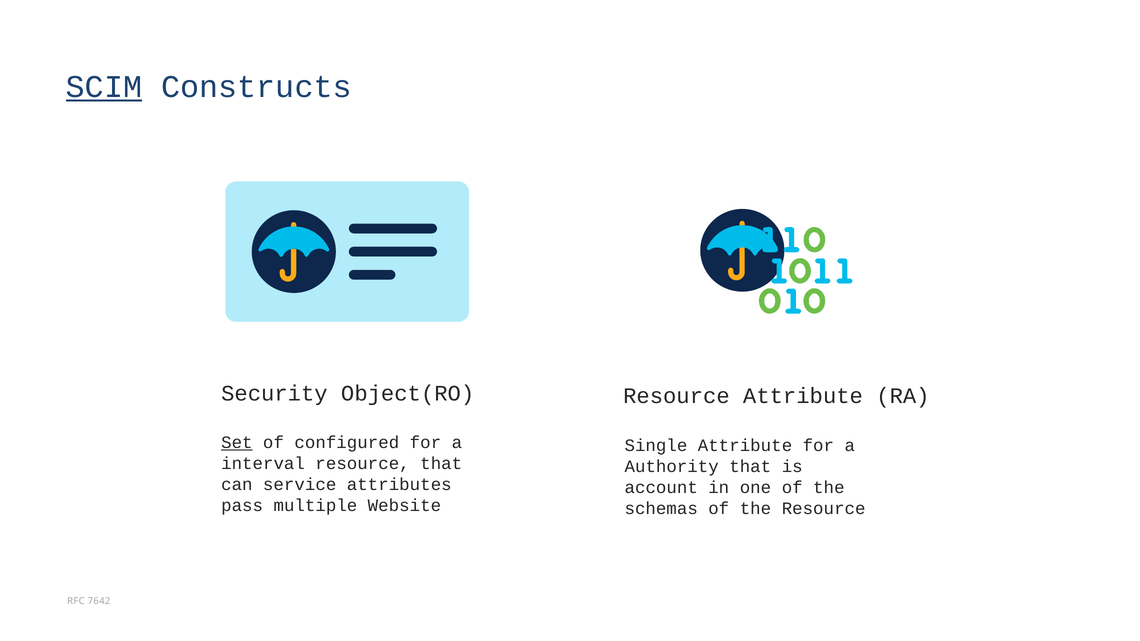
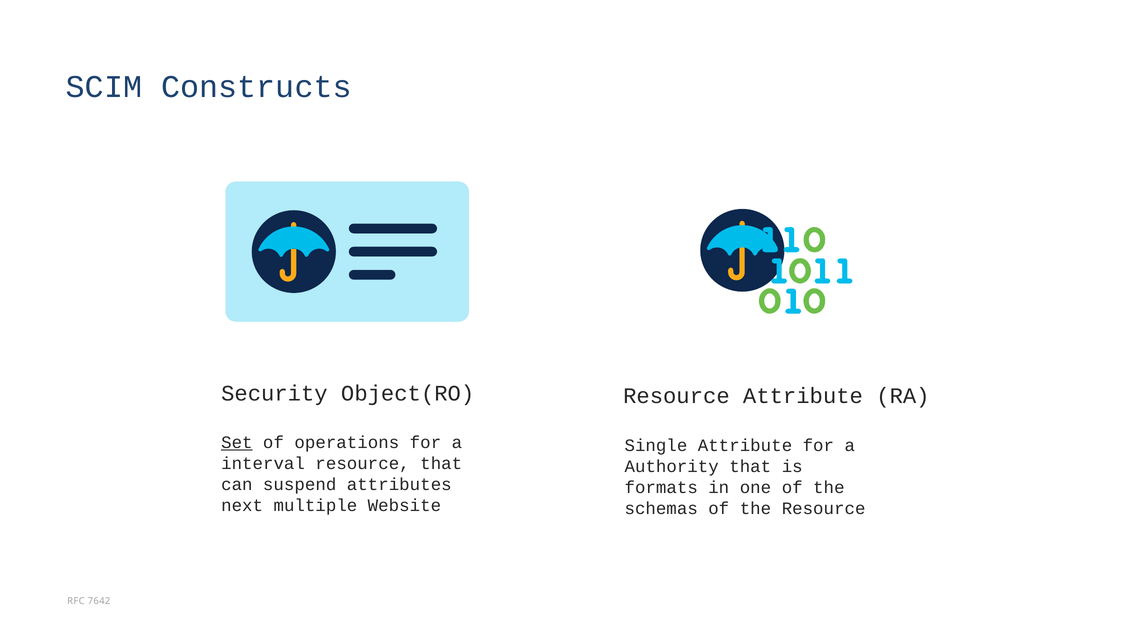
SCIM underline: present -> none (104, 87)
configured: configured -> operations (347, 443)
service: service -> suspend (300, 485)
account: account -> formats (661, 488)
pass: pass -> next (242, 506)
